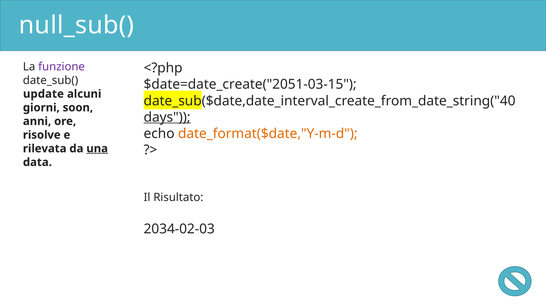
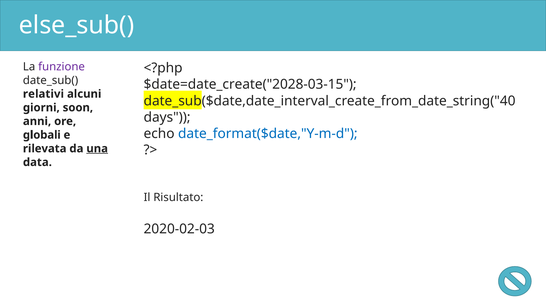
null_sub(: null_sub( -> else_sub( (77, 25)
$date=date_create("2051-03-15: $date=date_create("2051-03-15 -> $date=date_create("2028-03-15 (250, 85)
update: update -> relativi (43, 94)
days underline: present -> none (167, 117)
date_format($date,"Y-m-d colour: orange -> blue (268, 134)
risolve: risolve -> globali (42, 135)
2034-02-03: 2034-02-03 -> 2020-02-03 (179, 229)
